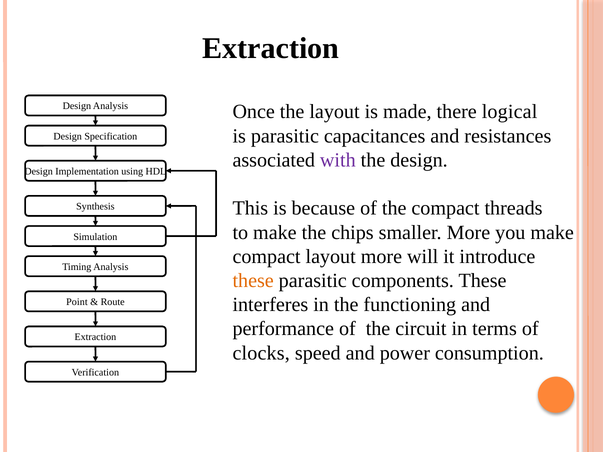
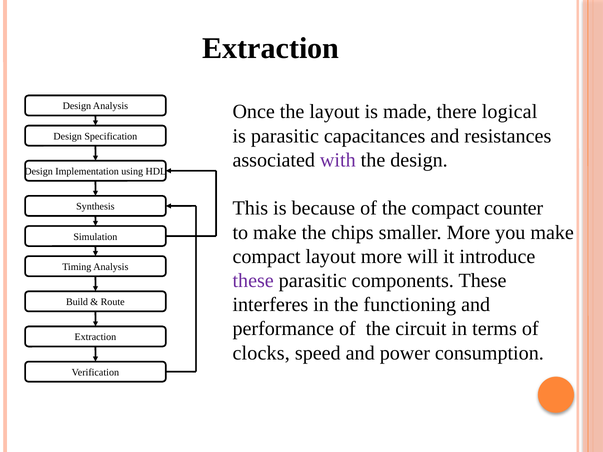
threads: threads -> counter (514, 208)
these colour: orange -> purple (253, 281)
Point: Point -> Build (77, 302)
